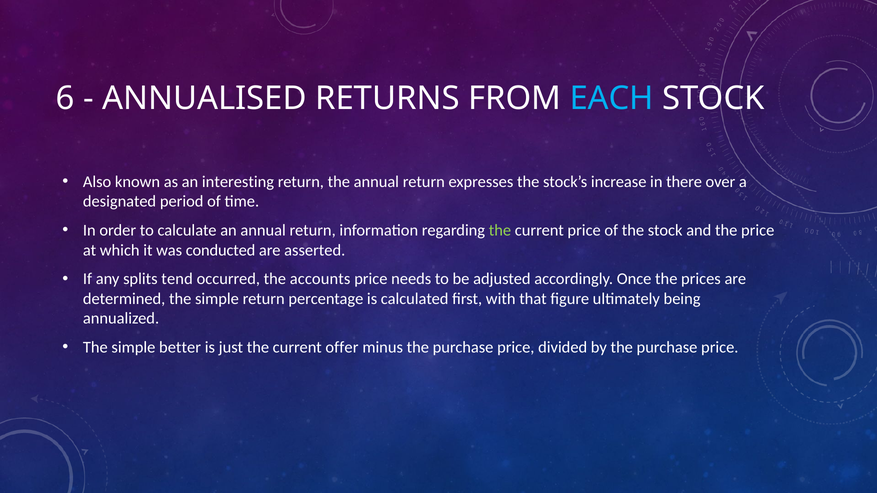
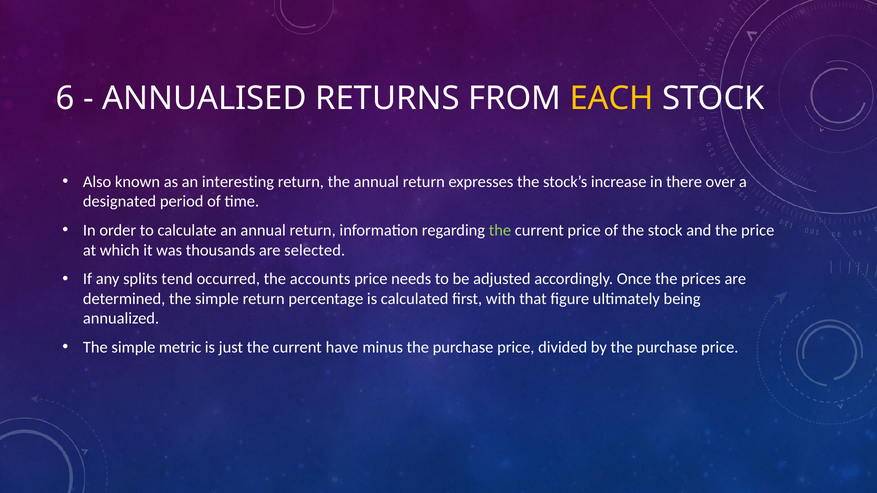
EACH colour: light blue -> yellow (612, 99)
conducted: conducted -> thousands (220, 250)
asserted: asserted -> selected (315, 250)
better: better -> metric (180, 348)
offer: offer -> have (342, 348)
